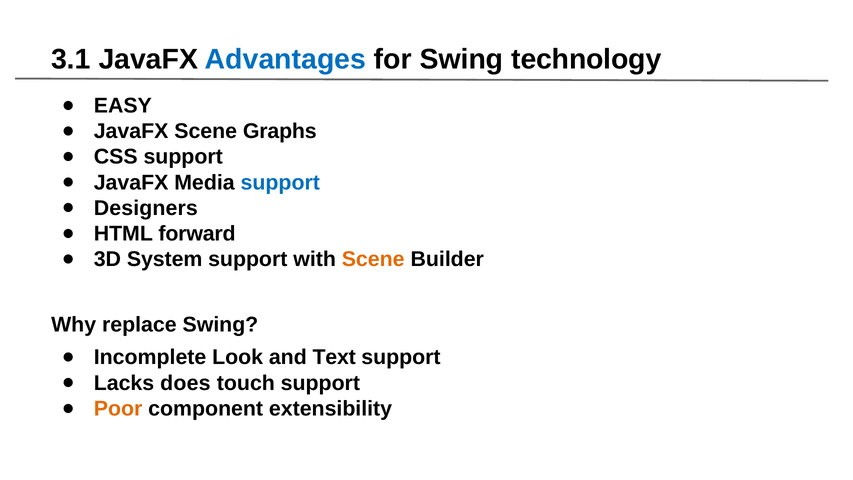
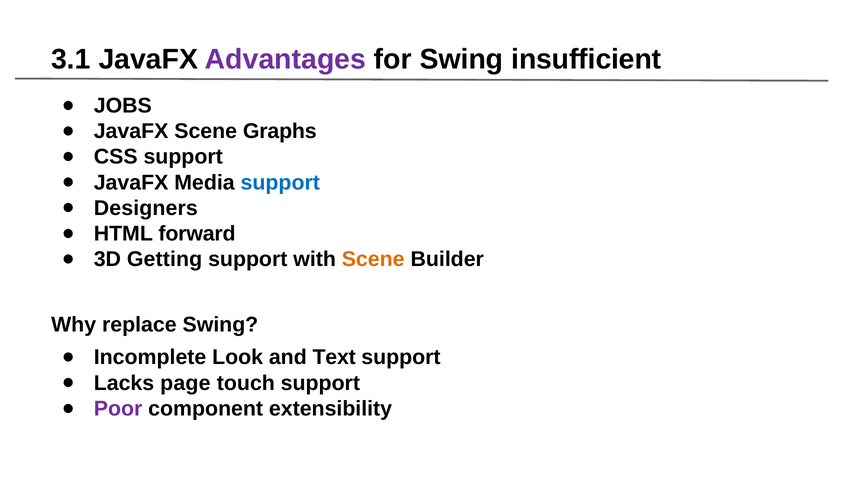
Advantages colour: blue -> purple (285, 59)
technology: technology -> insufficient (586, 59)
EASY: EASY -> JOBS (123, 106)
System: System -> Getting (165, 259)
does: does -> page (185, 383)
Poor colour: orange -> purple (118, 408)
